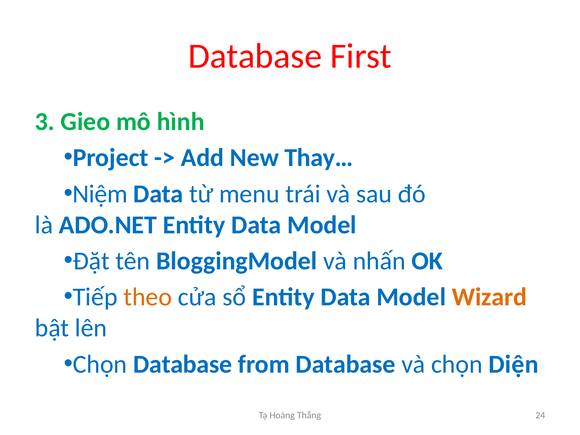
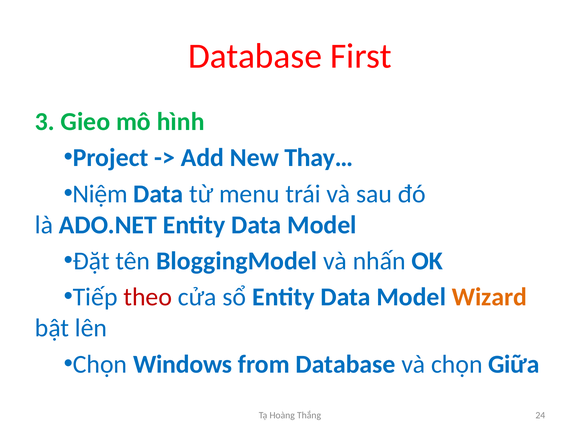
theo colour: orange -> red (148, 297)
Chọn Database: Database -> Windows (183, 364)
Diện: Diện -> Giữa (514, 364)
